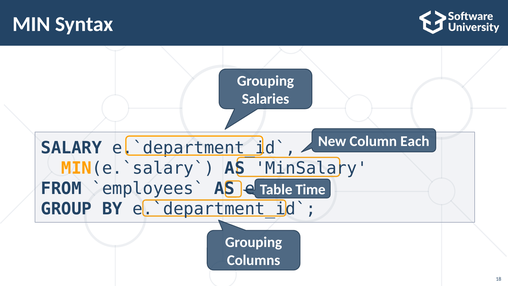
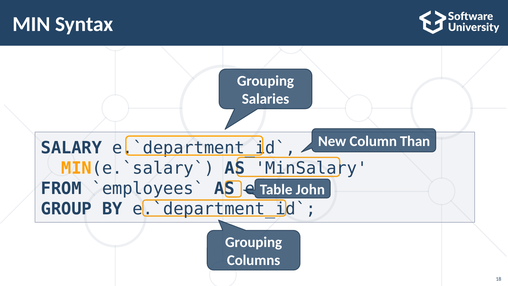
Each: Each -> Than (415, 141)
Time: Time -> John (310, 189)
